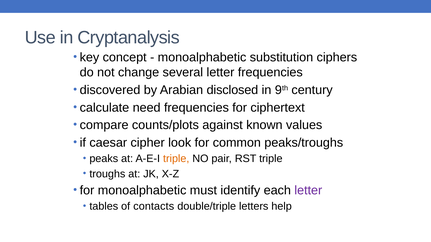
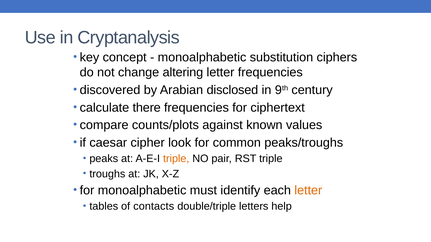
several: several -> altering (183, 73)
need: need -> there (147, 108)
letter colour: purple -> orange (308, 191)
